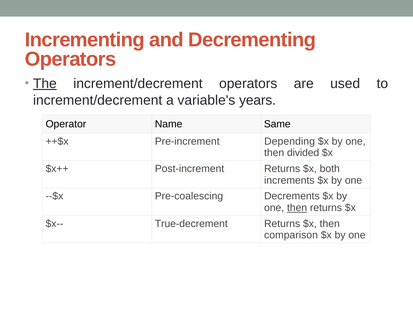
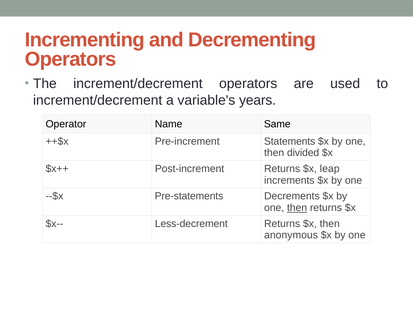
The underline: present -> none (45, 84)
Depending: Depending -> Statements (290, 141)
both: both -> leap (330, 169)
Pre-coalescing: Pre-coalescing -> Pre-statements (189, 196)
True-decrement: True-decrement -> Less-decrement (191, 223)
comparison: comparison -> anonymous (291, 235)
